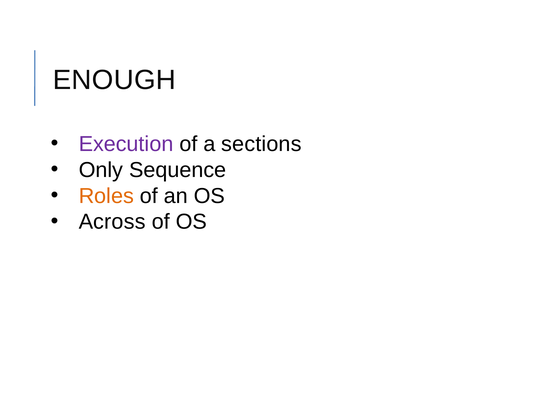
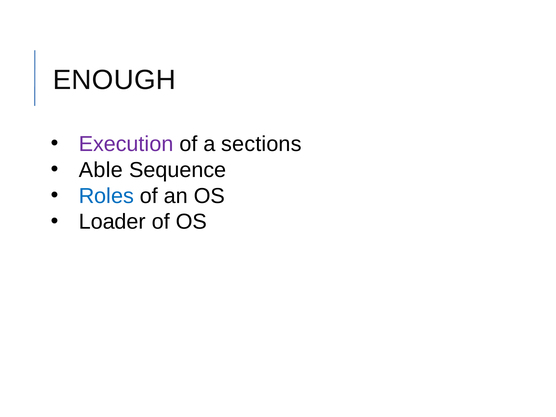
Only: Only -> Able (101, 170)
Roles colour: orange -> blue (106, 196)
Across: Across -> Loader (112, 222)
